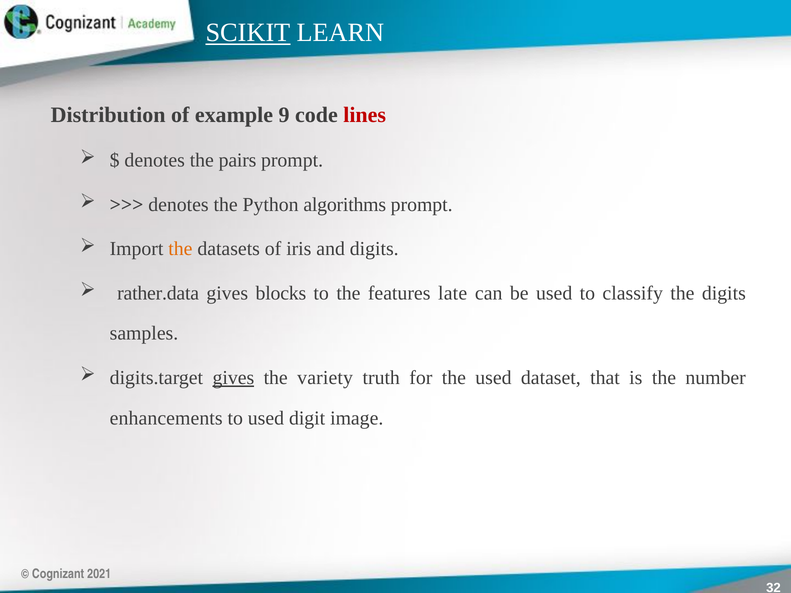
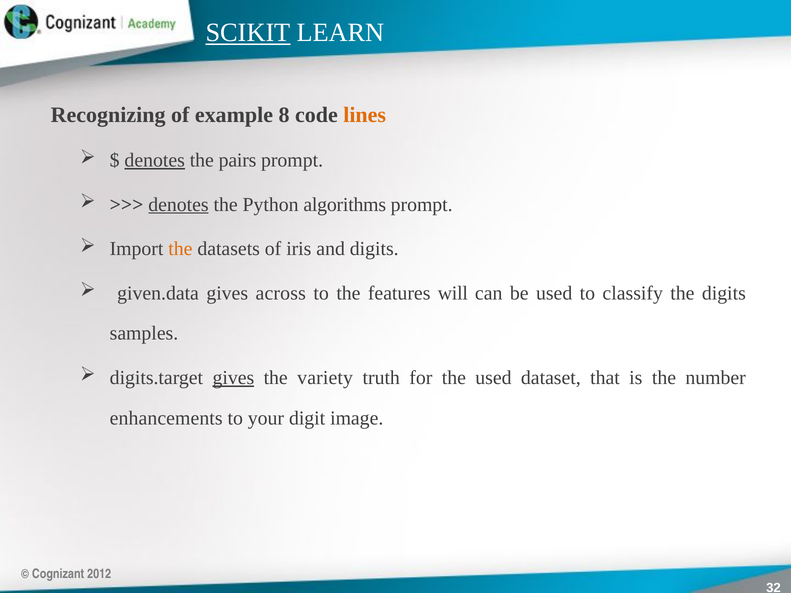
Distribution: Distribution -> Recognizing (108, 115)
9: 9 -> 8 (284, 115)
lines colour: red -> orange (365, 115)
denotes underline: none -> present (155, 160)
denotes underline: none -> present (178, 205)
rather.data: rather.data -> given.data (158, 293)
blocks: blocks -> across (281, 293)
late: late -> will (453, 293)
to used: used -> your (266, 418)
2021: 2021 -> 2012 (99, 574)
